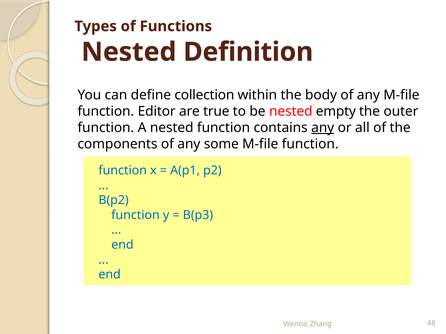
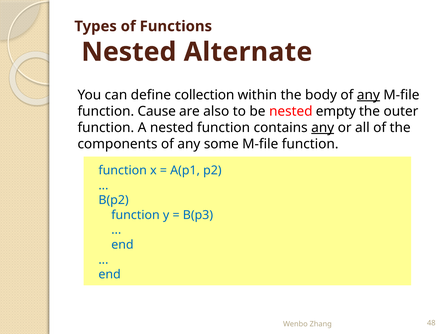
Definition: Definition -> Alternate (248, 52)
any underline: none -> present (368, 95)
Editor: Editor -> Cause (157, 111)
true: true -> also (216, 111)
